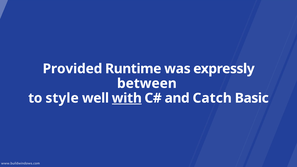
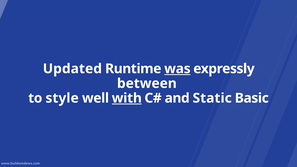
Provided: Provided -> Updated (72, 69)
was underline: none -> present (177, 69)
Catch: Catch -> Static (212, 98)
